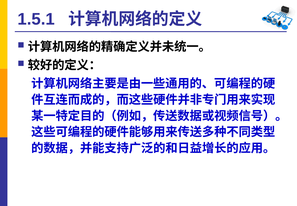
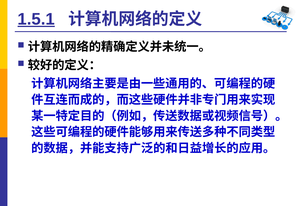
1.5.1 underline: none -> present (36, 19)
